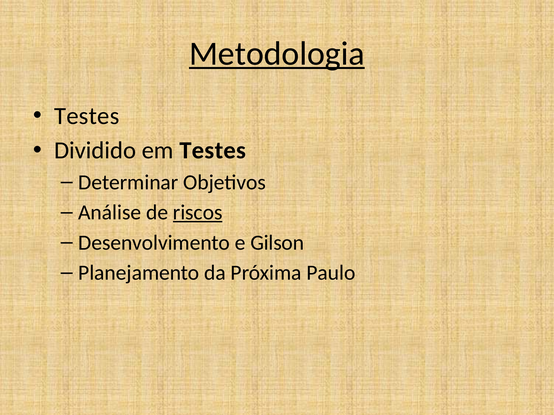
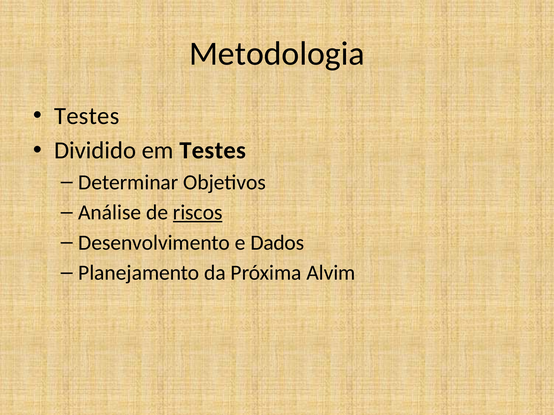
Metodologia underline: present -> none (277, 54)
Gilson: Gilson -> Dados (277, 243)
Paulo: Paulo -> Alvim (331, 273)
